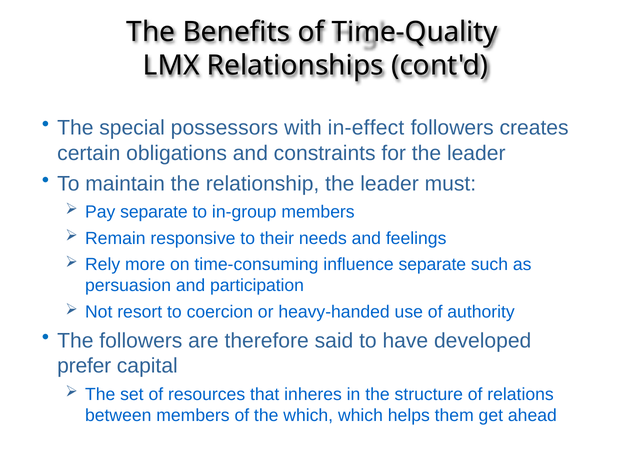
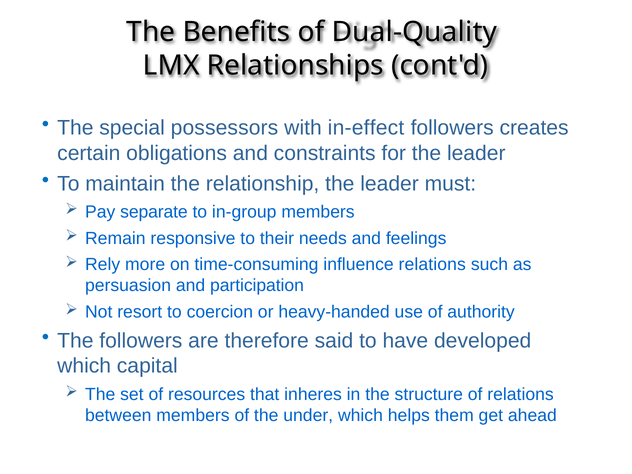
Time-Quality: Time-Quality -> Dual-Quality (414, 32)
influence separate: separate -> relations (432, 265)
prefer: prefer -> which (84, 366)
the which: which -> under (308, 415)
